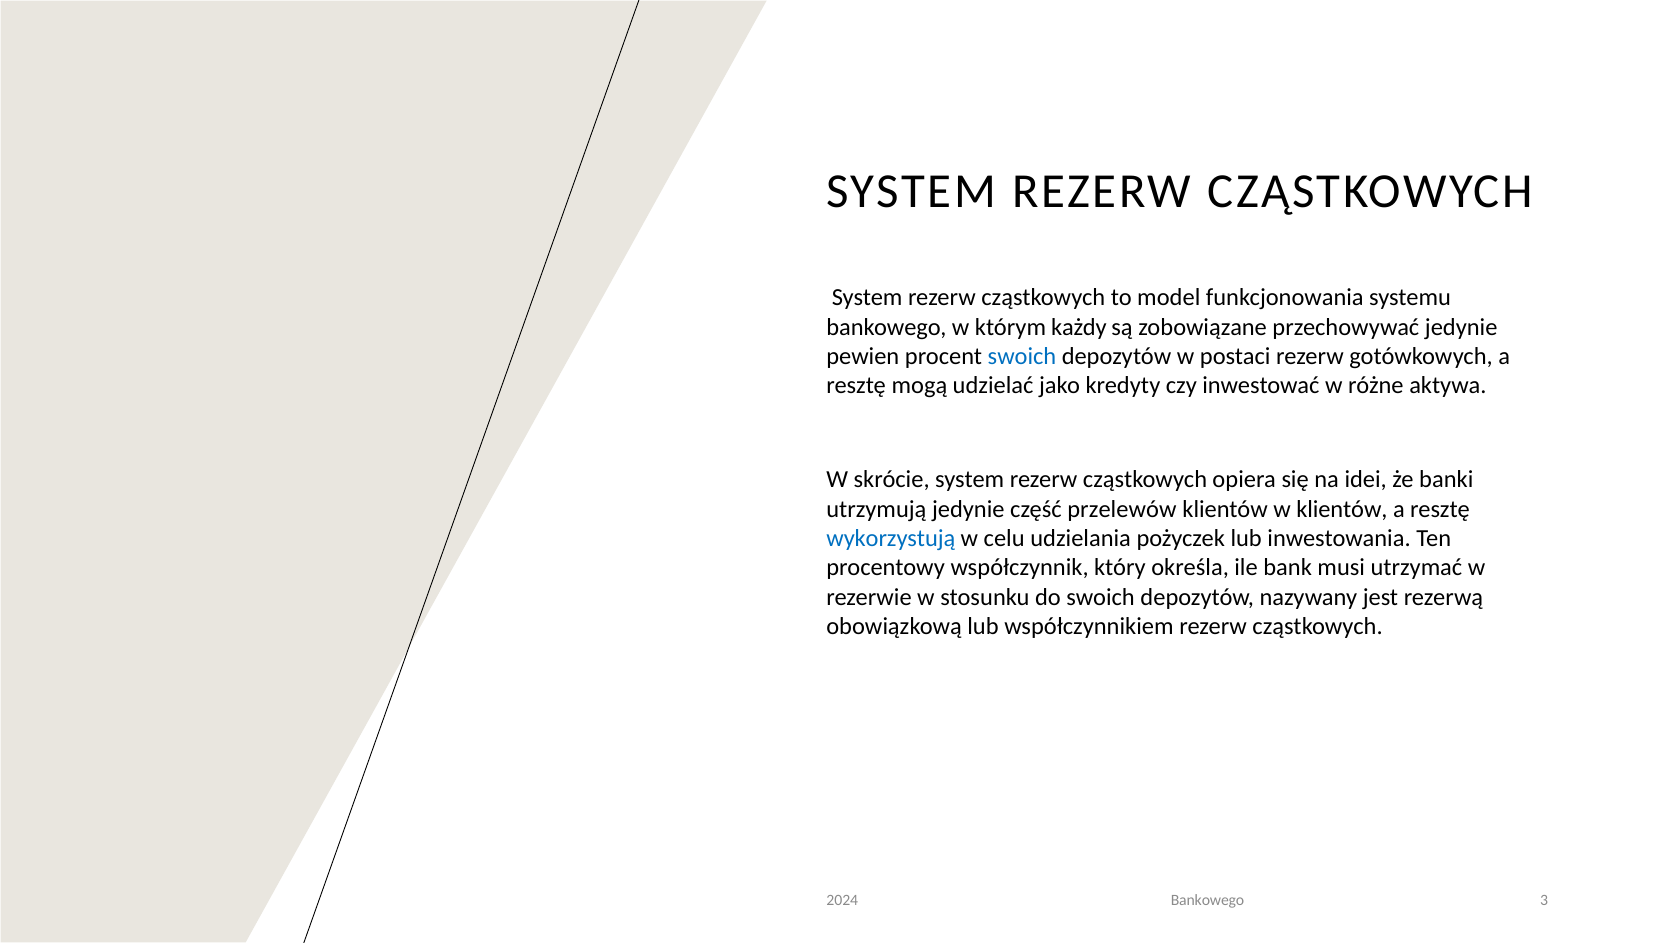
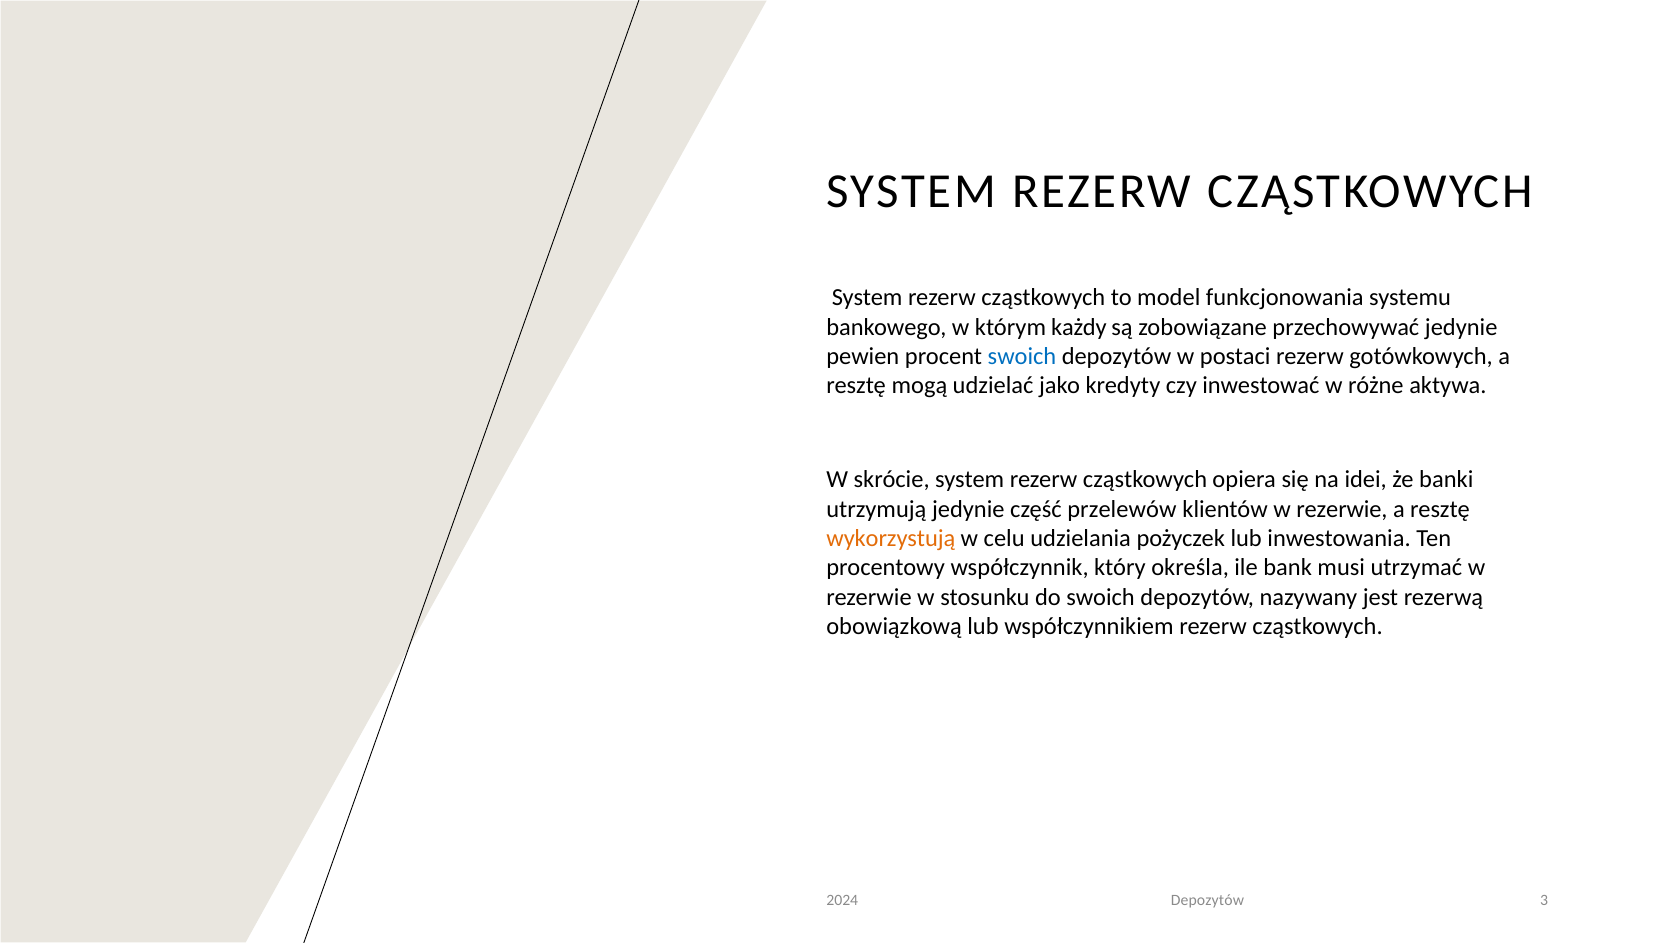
klientów w klientów: klientów -> rezerwie (1342, 509)
wykorzystują colour: blue -> orange (891, 538)
2024 Bankowego: Bankowego -> Depozytów (1207, 900)
